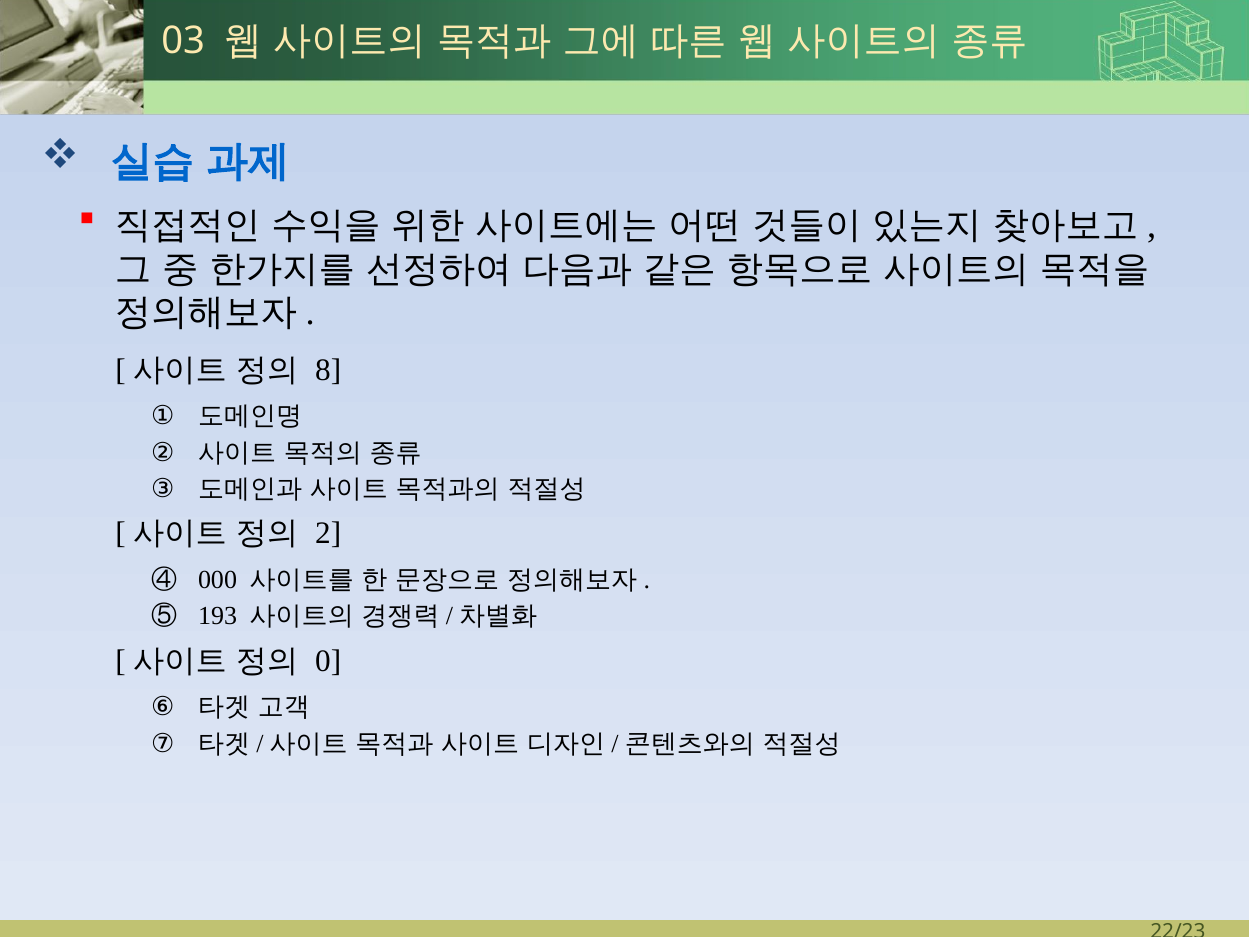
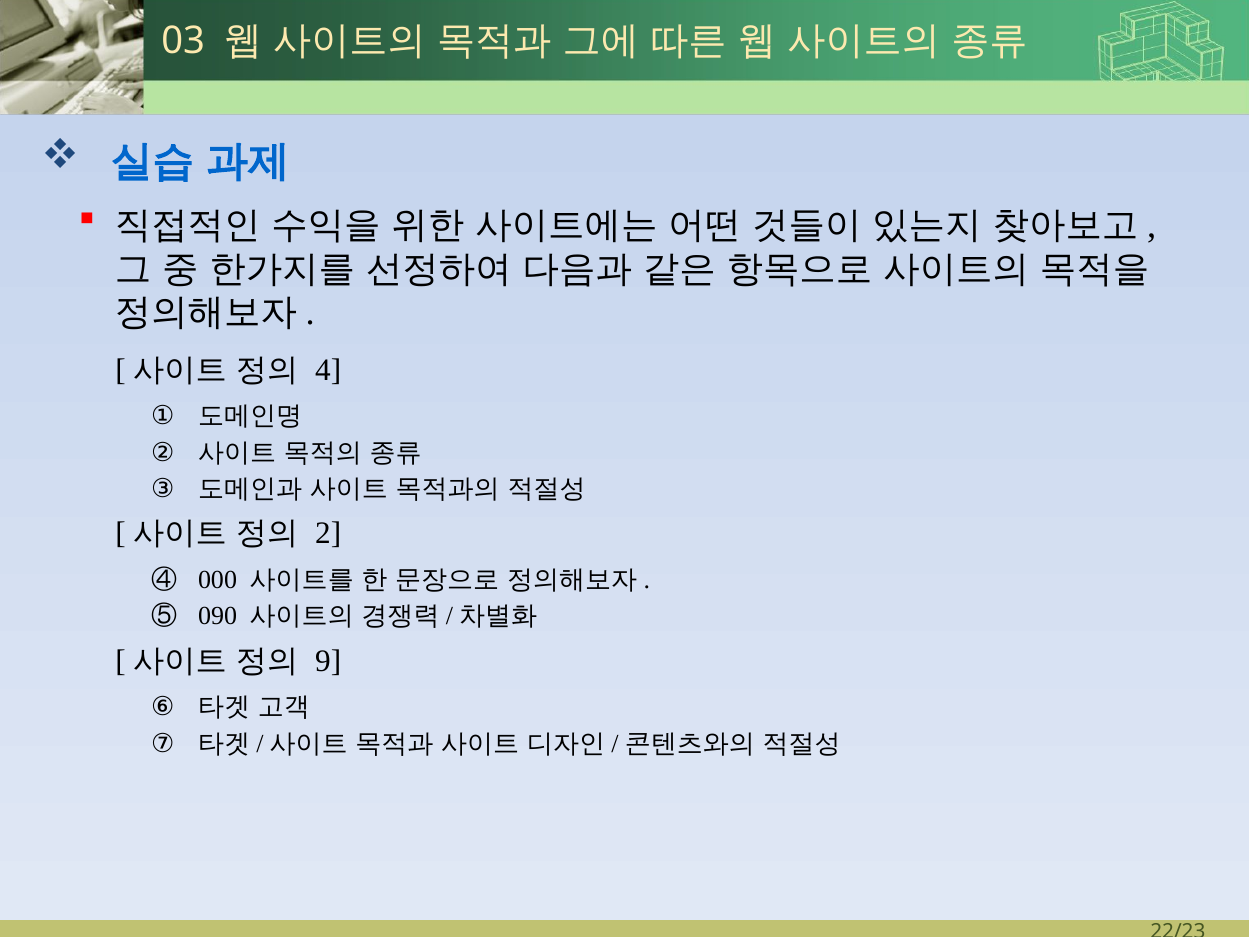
8: 8 -> 4 (328, 370)
193: 193 -> 090 (218, 616)
0: 0 -> 9 (328, 661)
